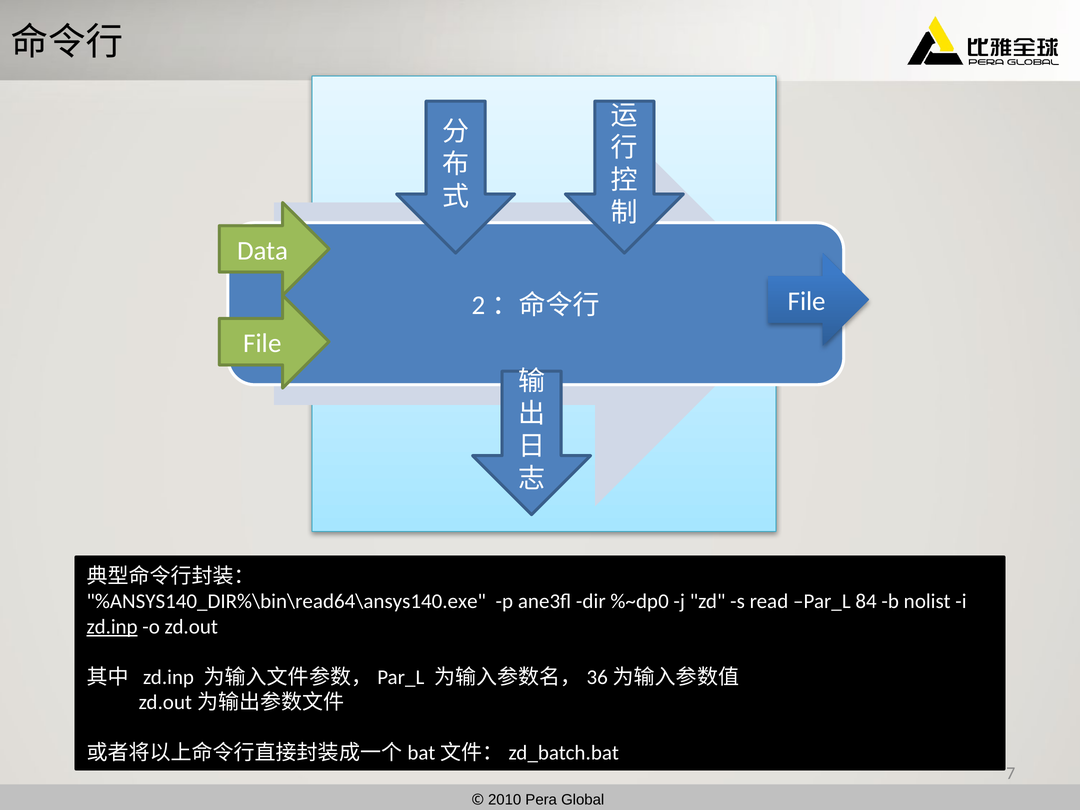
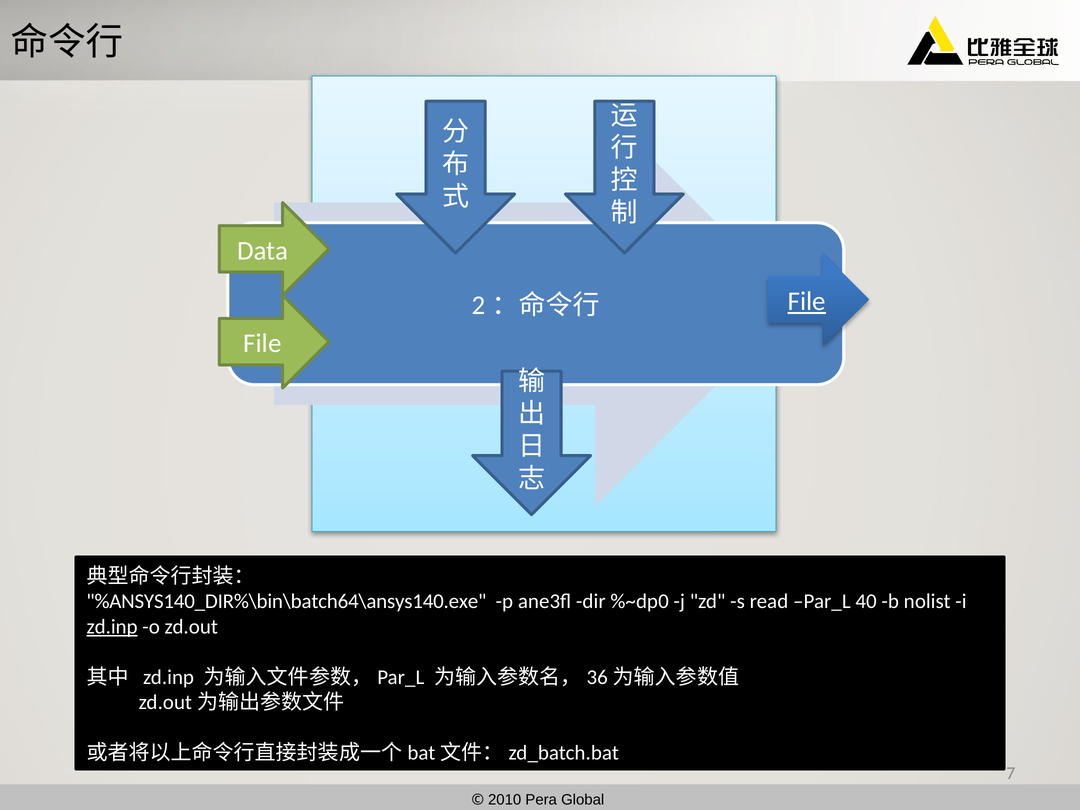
File underline: none -> present (807, 301)
%ANSYS140_DIR%\bin\read64\ansys140.exe: %ANSYS140_DIR%\bin\read64\ansys140.exe -> %ANSYS140_DIR%\bin\batch64\ansys140.exe (286, 601)
84: 84 -> 40 (866, 601)
